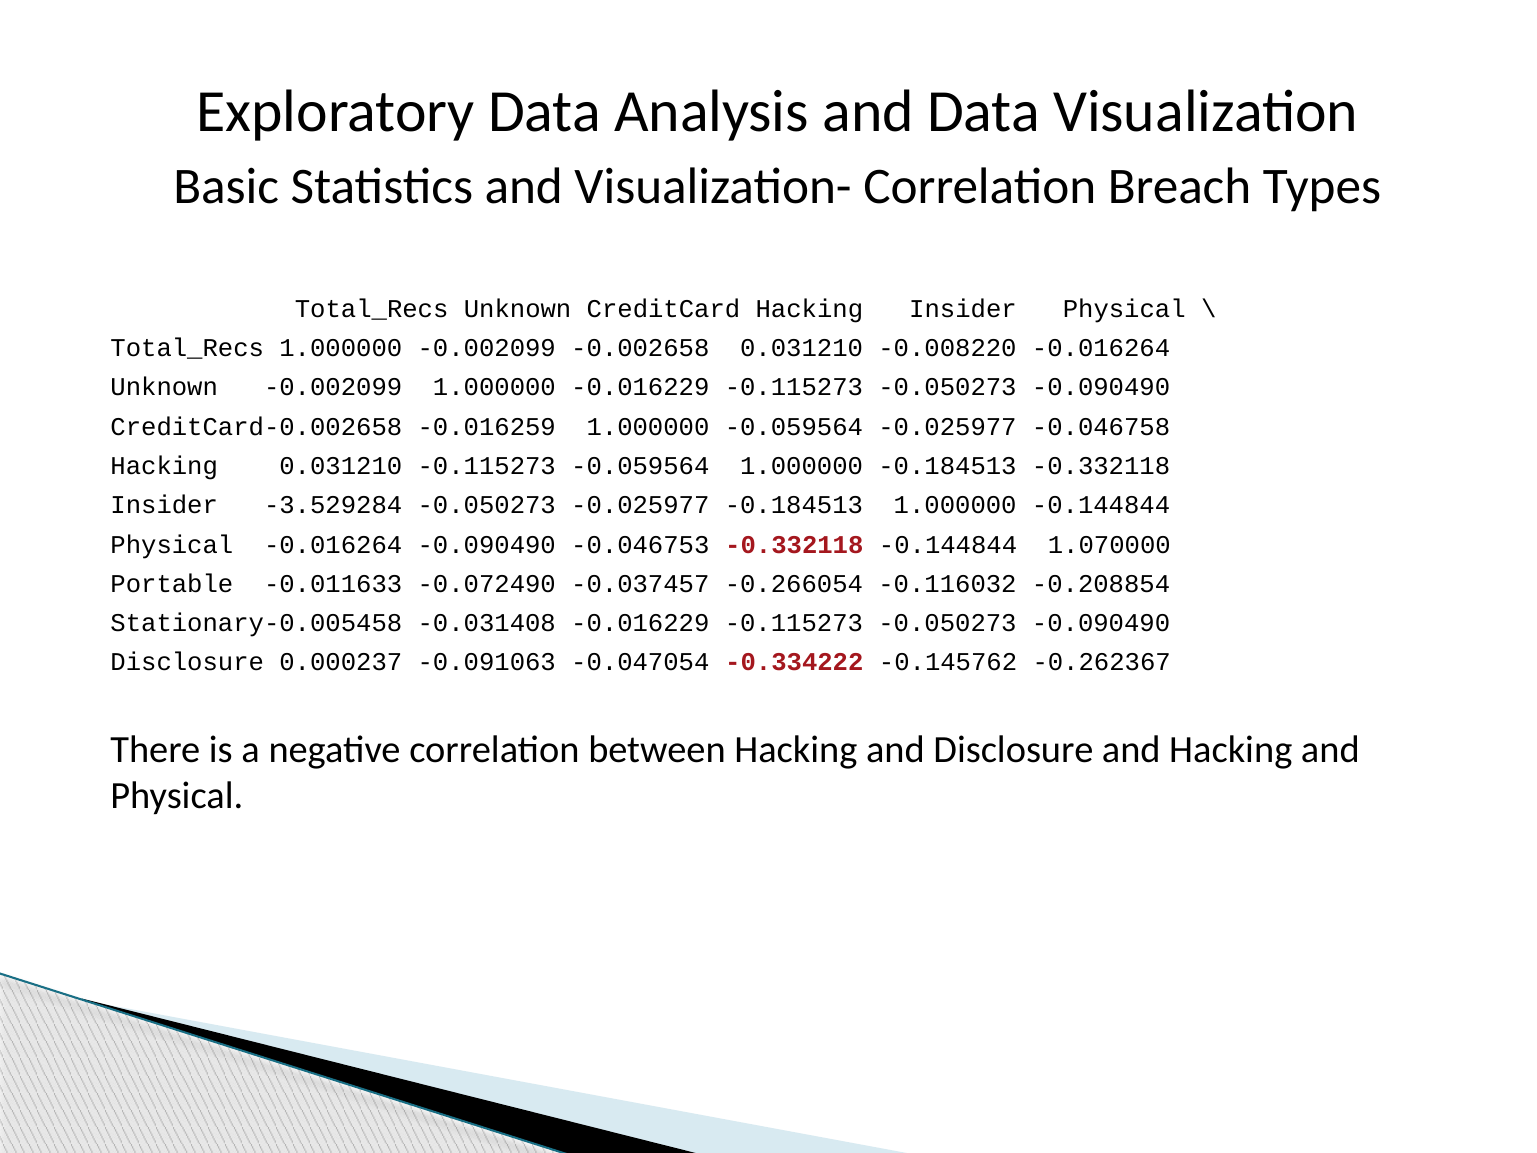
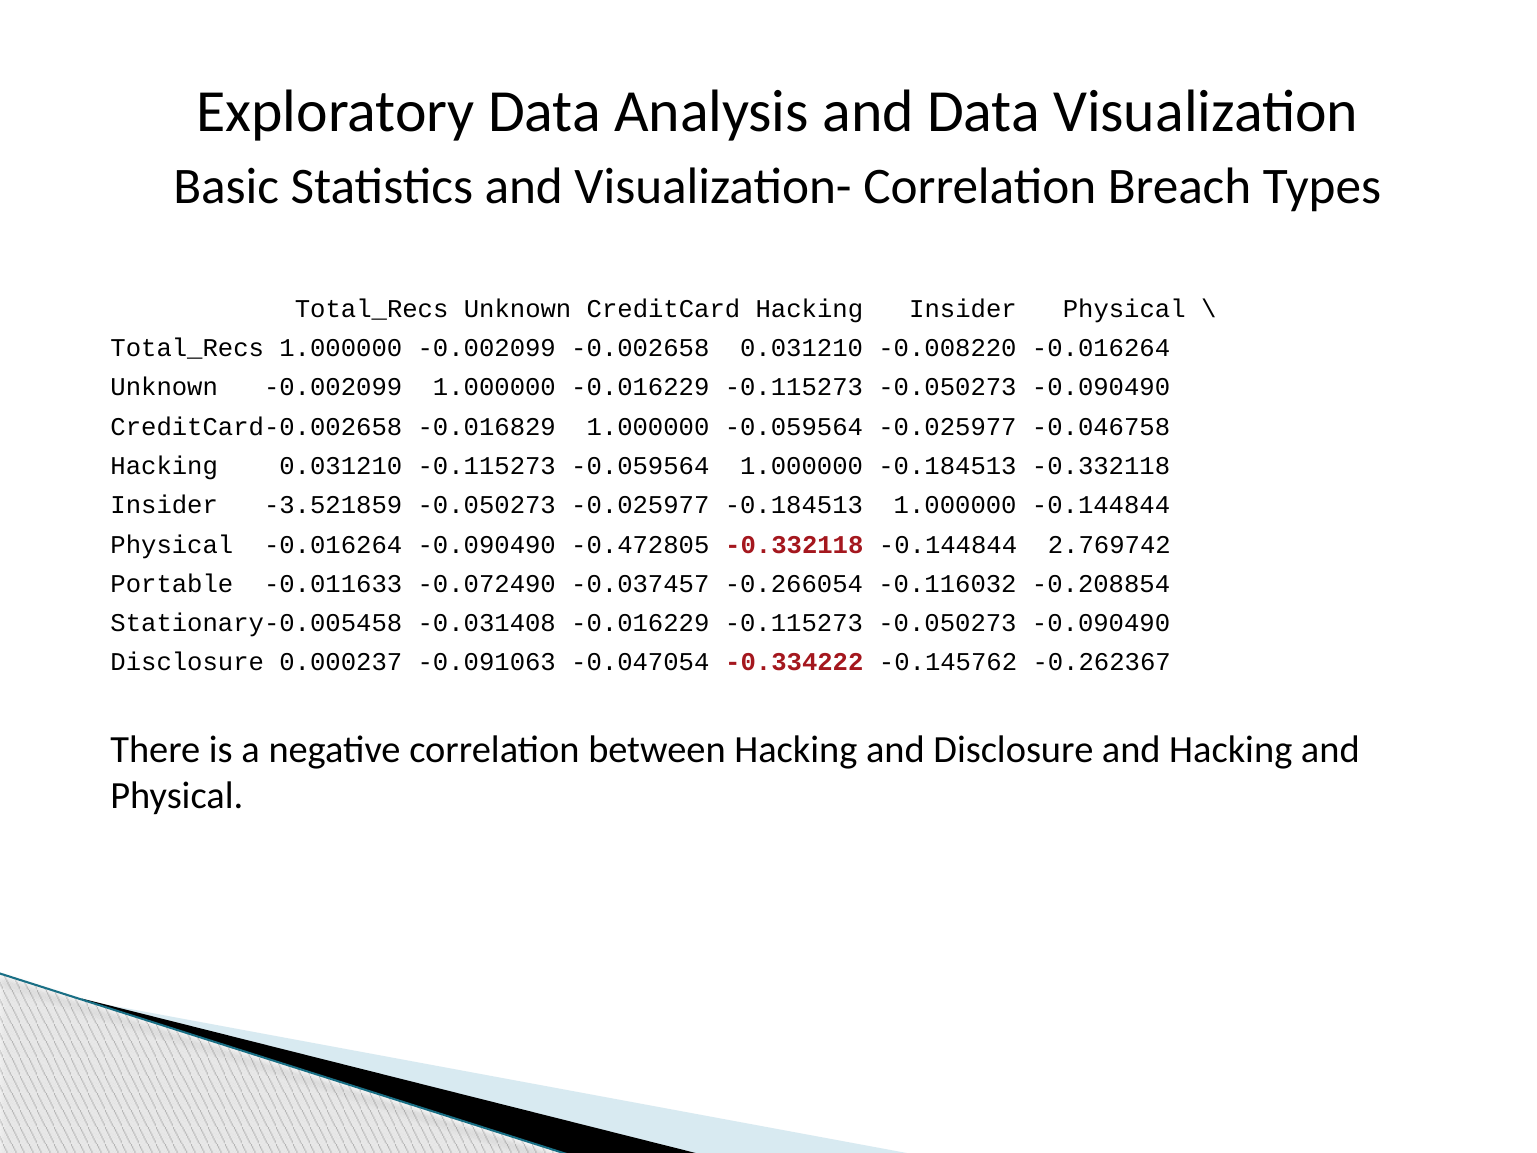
-0.016259: -0.016259 -> -0.016829 (487, 427)
-3.529284: -3.529284 -> -3.521859 (333, 505)
-0.046753: -0.046753 -> -0.472805 (640, 545)
1.070000: 1.070000 -> 2.769742 (1109, 545)
